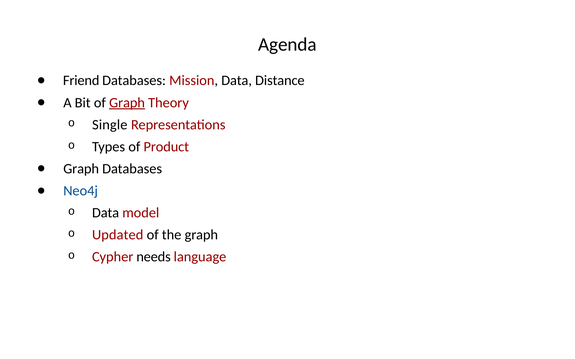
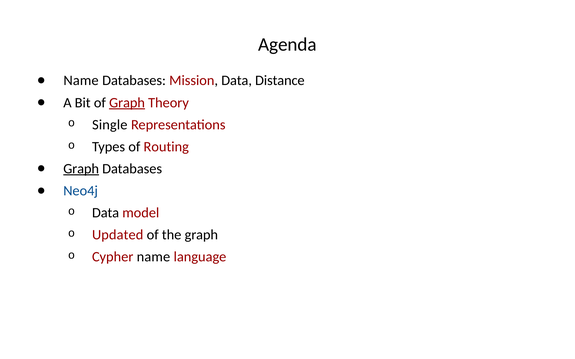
Friend: Friend -> Name (81, 81)
Product: Product -> Routing (166, 147)
Graph underline: none -> present (81, 169)
Cypher needs: needs -> name (153, 257)
